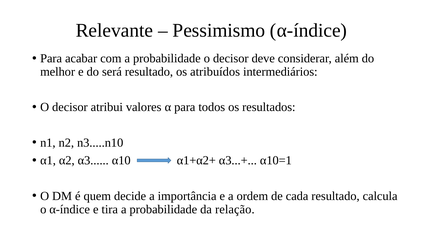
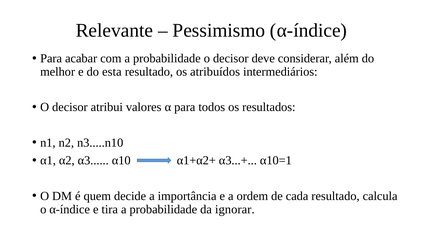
será: será -> esta (112, 72)
relação: relação -> ignorar (235, 209)
